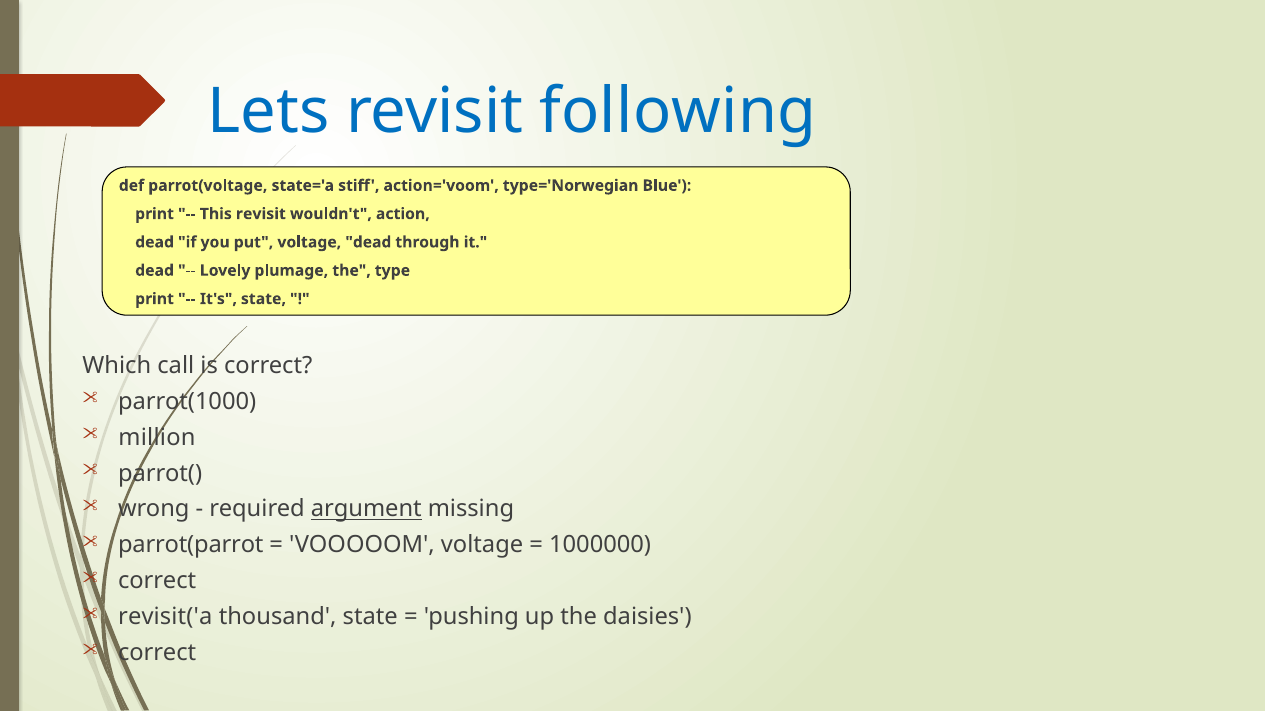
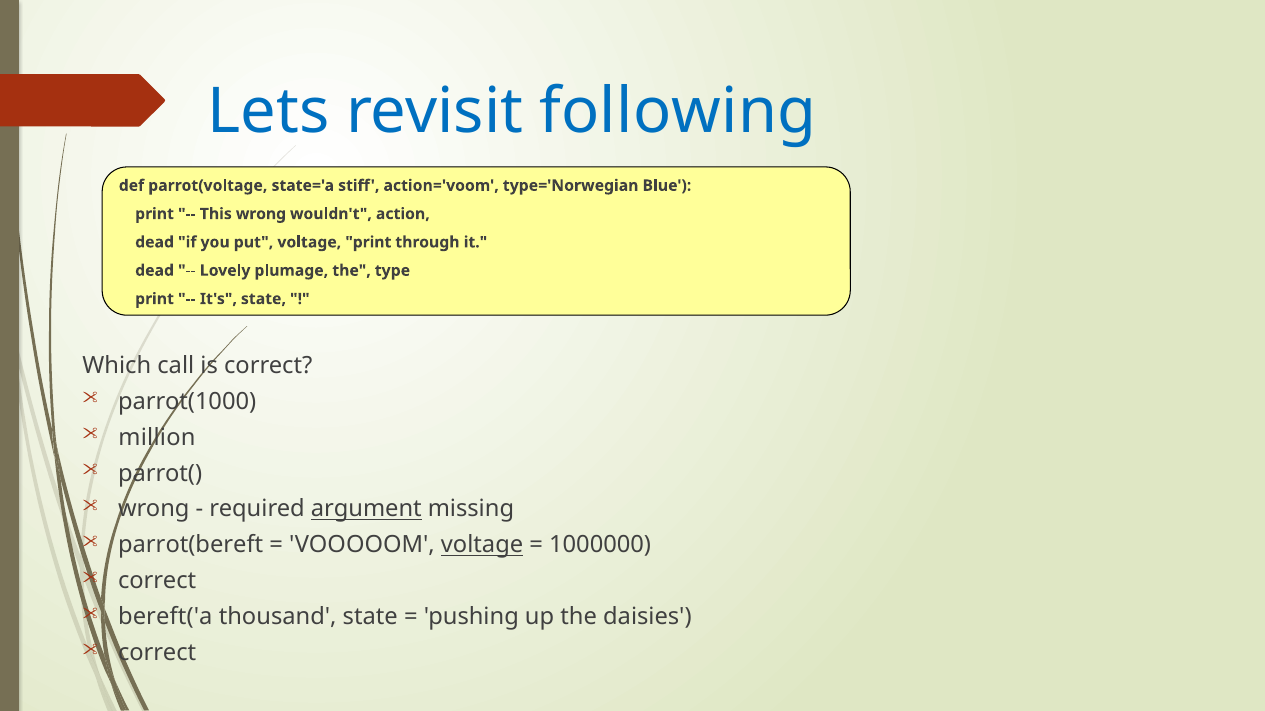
This revisit: revisit -> wrong (261, 214)
voltage dead: dead -> print (368, 242)
parrot(parrot: parrot(parrot -> parrot(bereft (191, 546)
voltage underline: none -> present (482, 546)
revisit('a: revisit('a -> bereft('a (165, 617)
